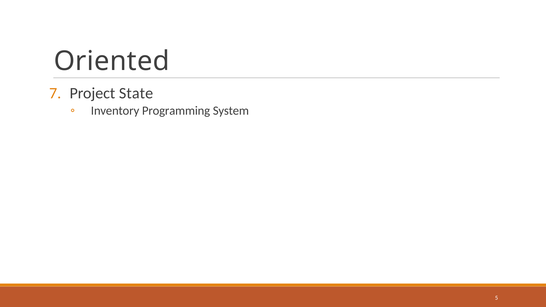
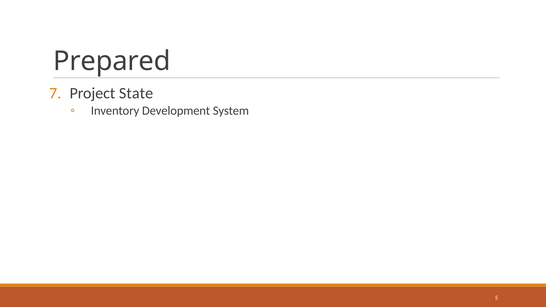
Oriented: Oriented -> Prepared (112, 61)
Programming: Programming -> Development (176, 111)
